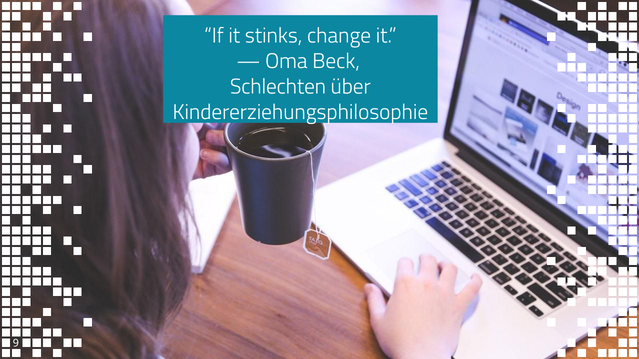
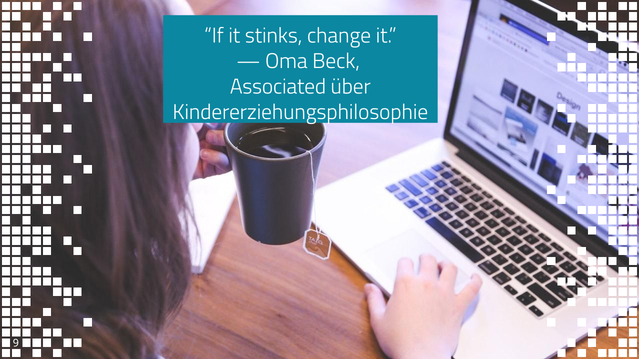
Schlechten: Schlechten -> Associated (278, 87)
